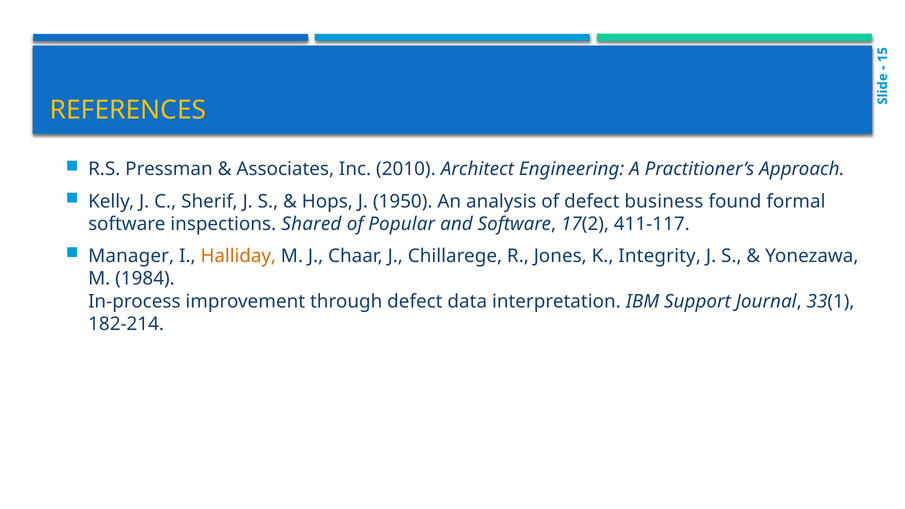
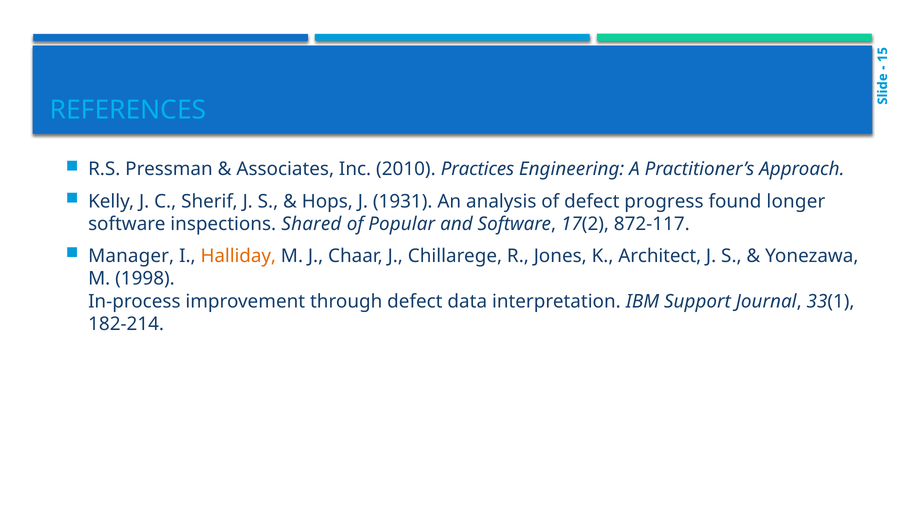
REFERENCES colour: yellow -> light blue (128, 110)
Architect: Architect -> Practices (477, 169)
1950: 1950 -> 1931 (403, 201)
business: business -> progress (664, 201)
formal: formal -> longer (796, 201)
411-117: 411-117 -> 872-117 (652, 224)
Integrity: Integrity -> Architect (660, 256)
1984: 1984 -> 1998 (145, 279)
